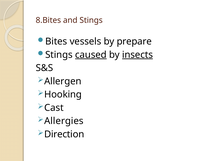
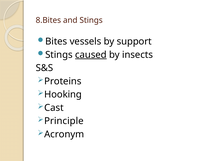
prepare: prepare -> support (134, 41)
insects underline: present -> none (137, 55)
Allergen: Allergen -> Proteins (63, 81)
Allergies: Allergies -> Principle (64, 121)
Direction: Direction -> Acronym (64, 134)
